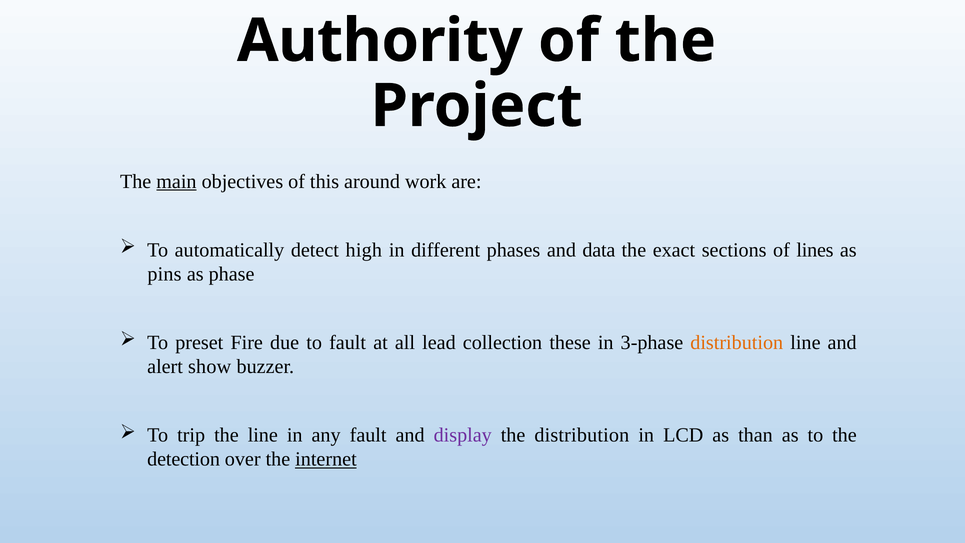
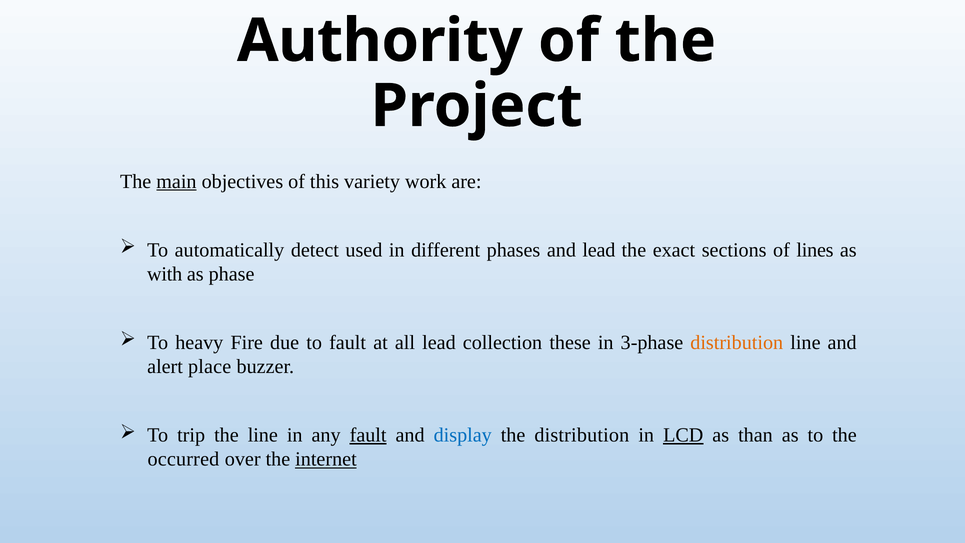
around: around -> variety (372, 181)
high: high -> used (364, 250)
and data: data -> lead (599, 250)
pins: pins -> with (165, 274)
preset: preset -> heavy (199, 342)
show: show -> place (210, 367)
fault underline: none -> present (368, 435)
display colour: purple -> blue (463, 435)
LCD underline: none -> present (683, 435)
detection: detection -> occurred (183, 459)
